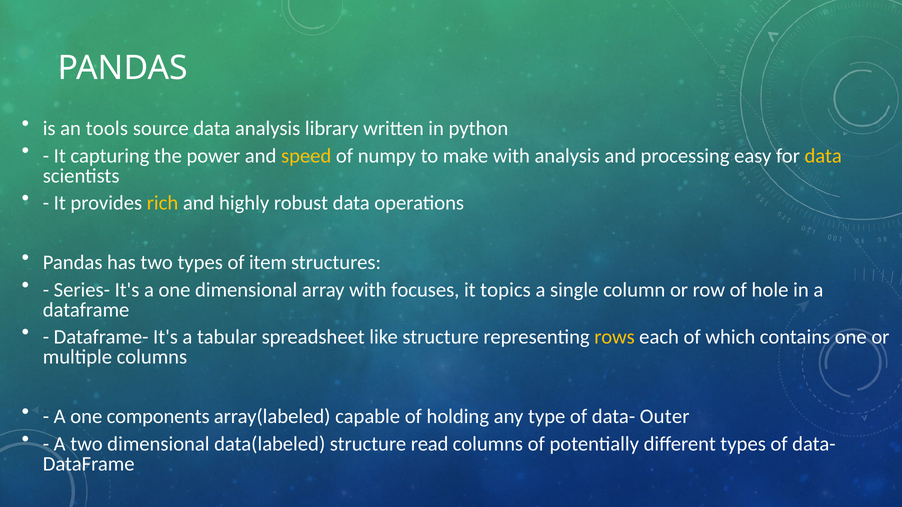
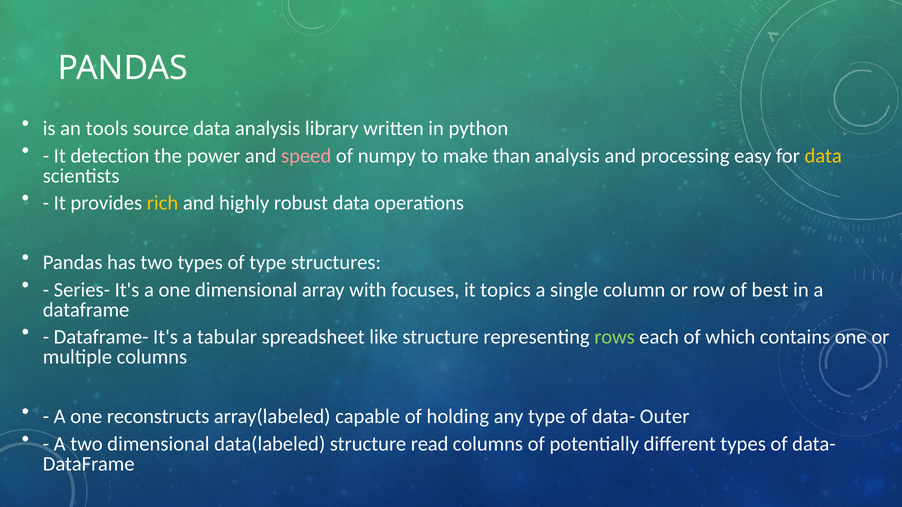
capturing: capturing -> detection (110, 156)
speed colour: yellow -> pink (306, 156)
make with: with -> than (511, 156)
of item: item -> type (268, 263)
hole: hole -> best (770, 290)
rows colour: yellow -> light green (615, 337)
components: components -> reconstructs (158, 417)
